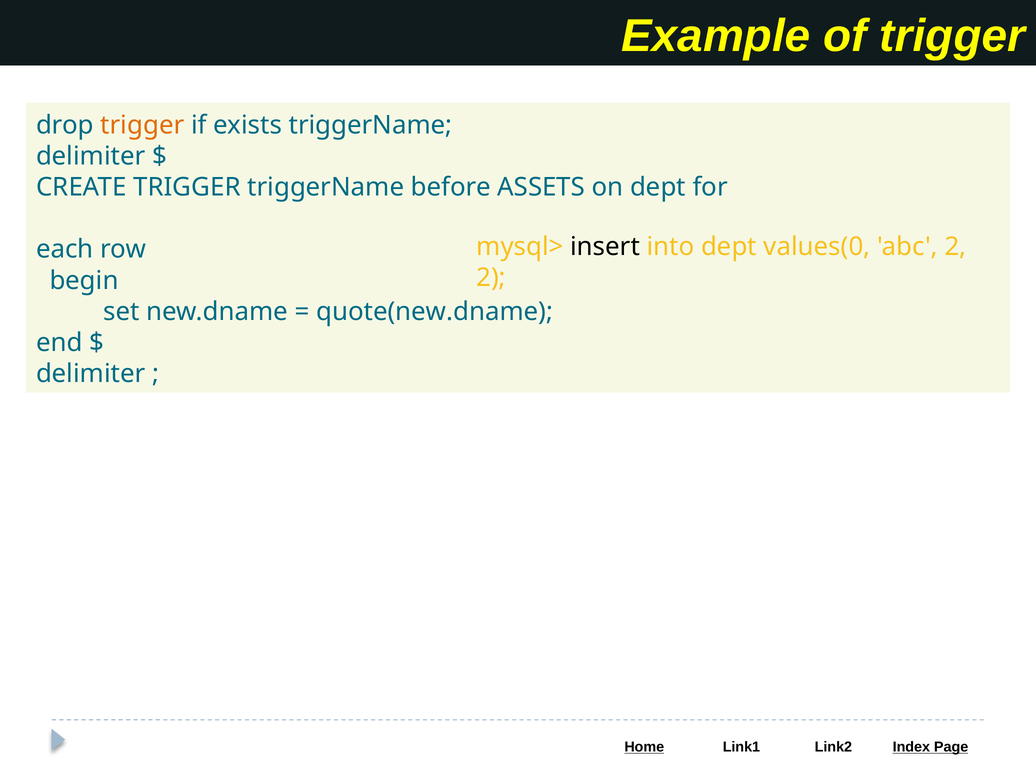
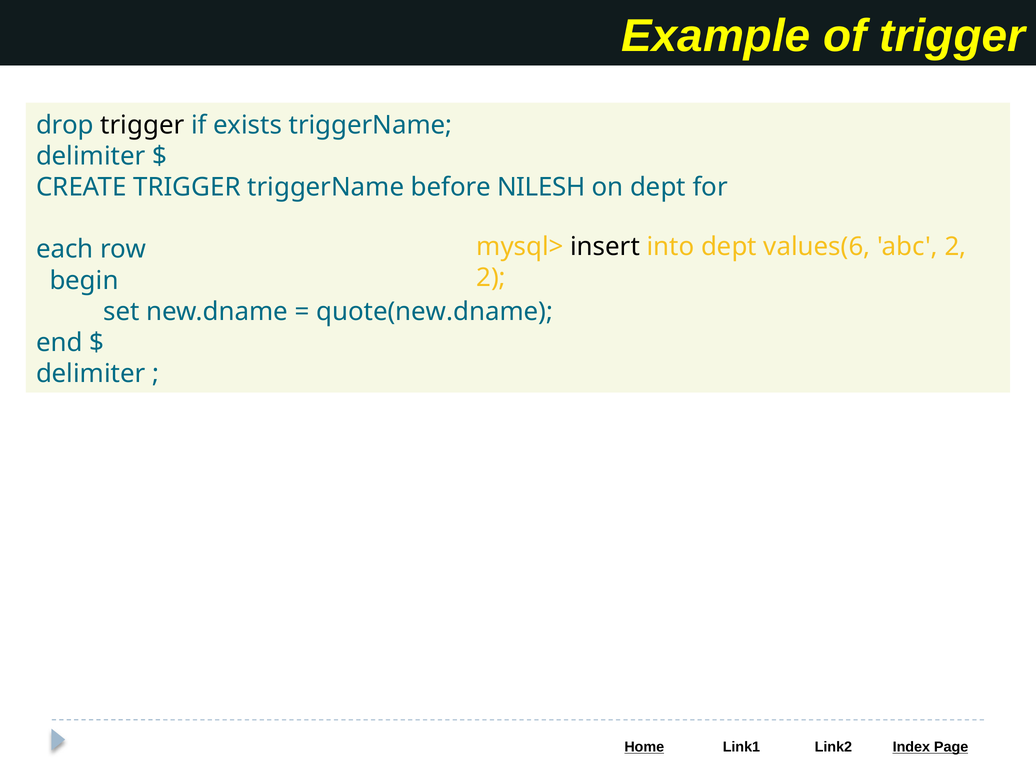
trigger colour: orange -> black (142, 125)
ASSETS: ASSETS -> NILESH (541, 187)
values(0: values(0 -> values(6 (817, 247)
